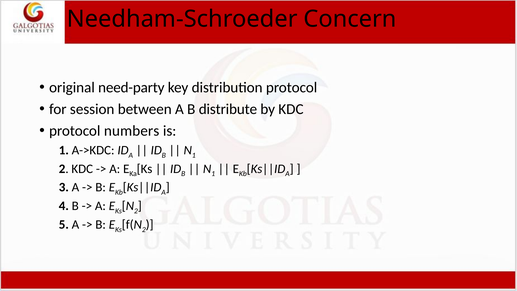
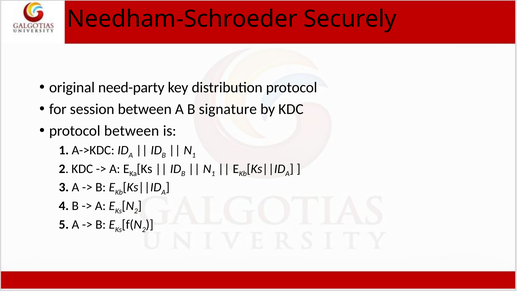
Concern: Concern -> Securely (350, 19)
distribute: distribute -> signature (228, 109)
protocol numbers: numbers -> between (132, 131)
